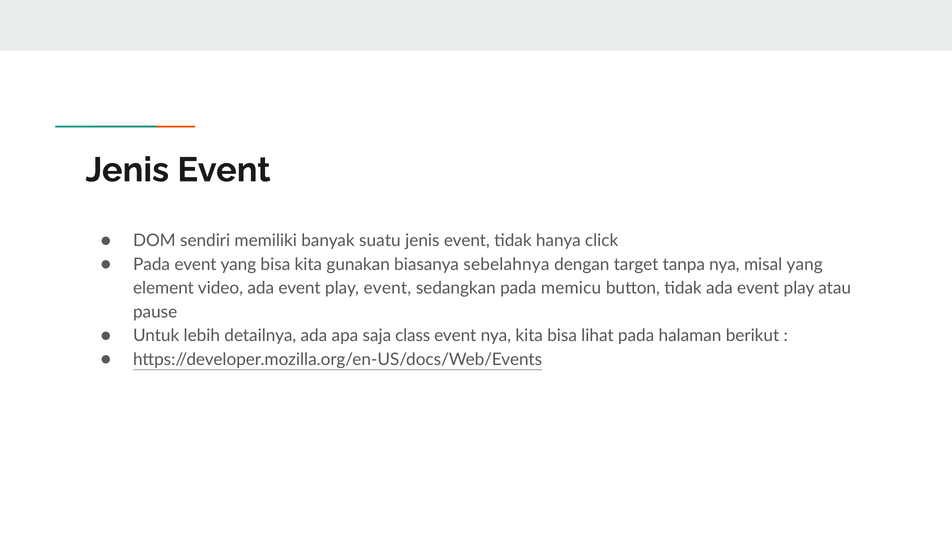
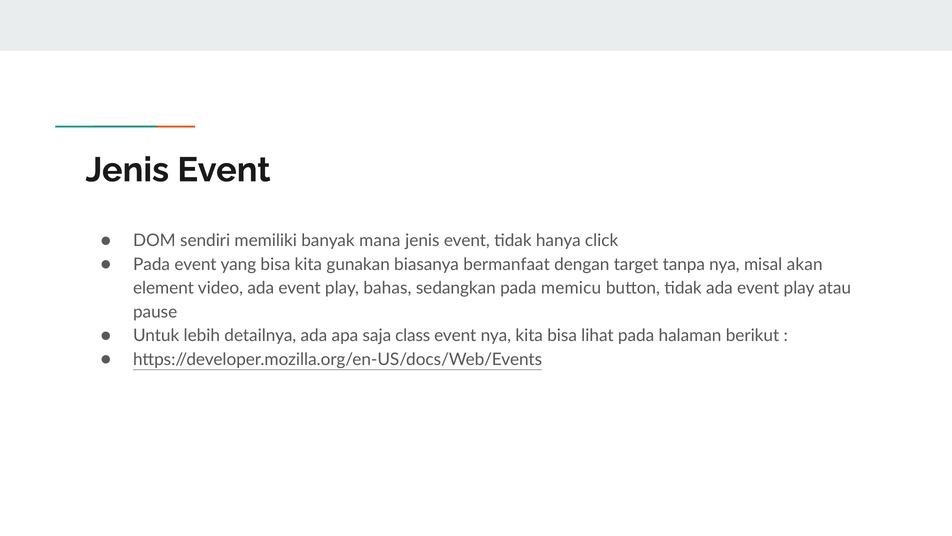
suatu: suatu -> mana (380, 241)
sebelahnya: sebelahnya -> bermanfaat (507, 264)
misal yang: yang -> akan (805, 264)
play event: event -> bahas (387, 288)
